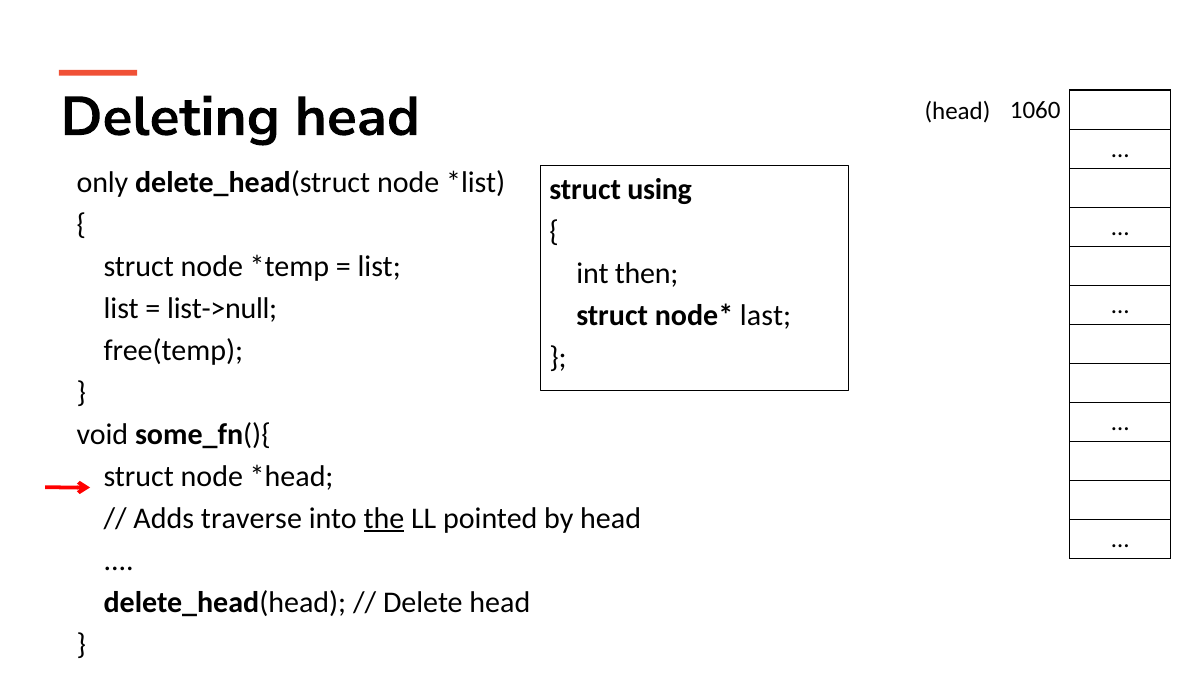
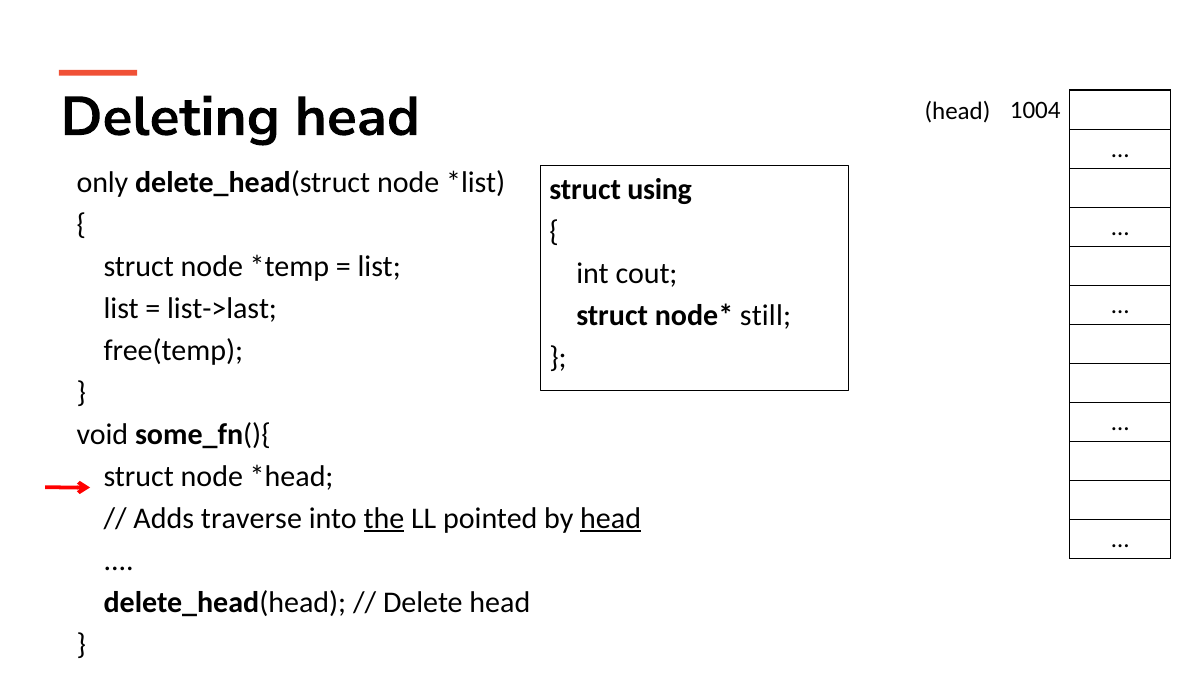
1060: 1060 -> 1004 (1035, 110)
then: then -> cout (647, 274)
list->null: list->null -> list->last (222, 309)
last: last -> still (765, 316)
head underline: none -> present (611, 519)
